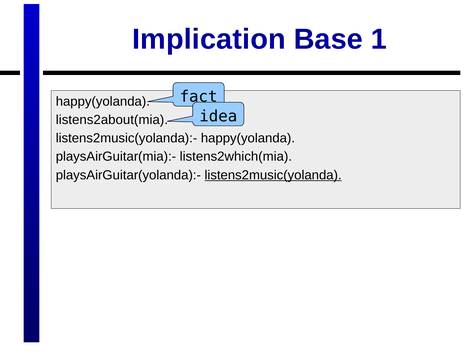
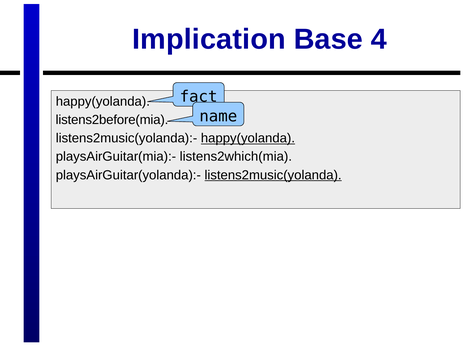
1: 1 -> 4 (379, 39)
idea: idea -> name (218, 116)
listens2about(mia: listens2about(mia -> listens2before(mia (112, 120)
happy(yolanda underline: none -> present (248, 138)
